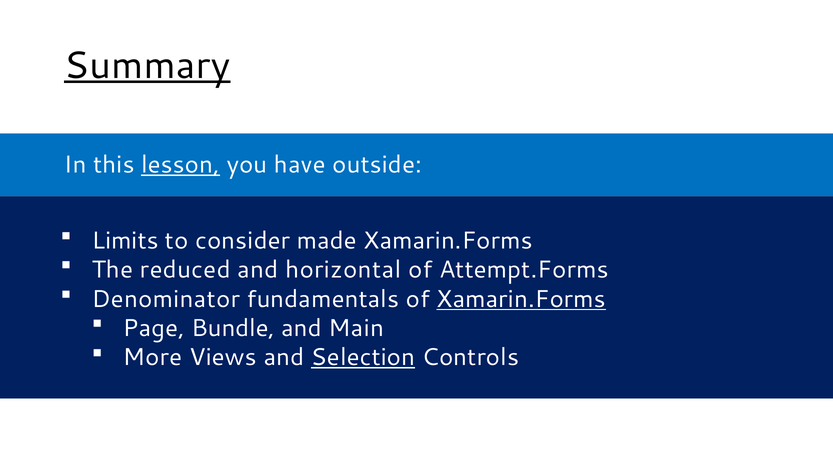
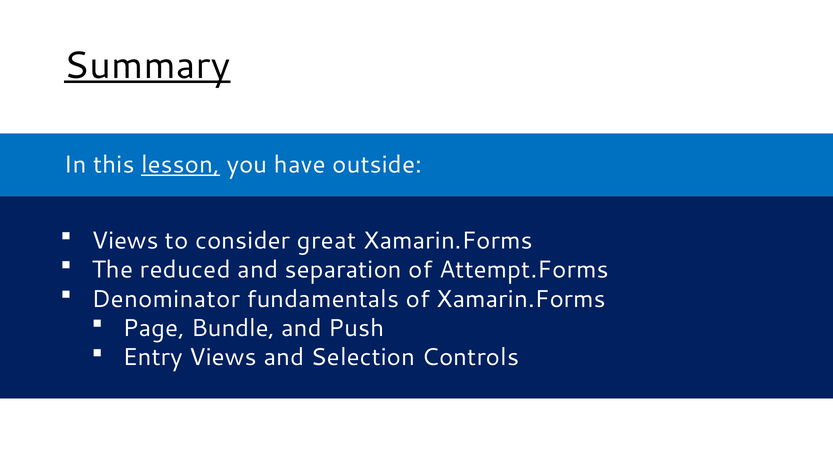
Limits: Limits -> Views (125, 240)
made: made -> great (327, 240)
horizontal: horizontal -> separation (343, 270)
Xamarin.Forms underline: present -> none (521, 299)
Main: Main -> Push (356, 328)
More: More -> Entry (153, 357)
Selection underline: present -> none (363, 357)
